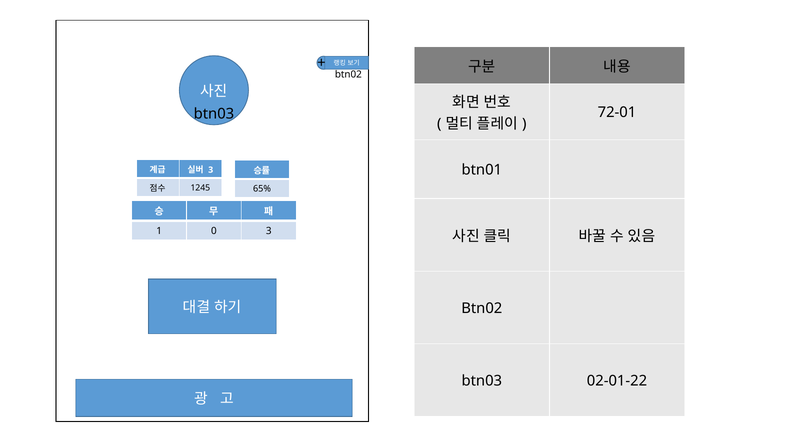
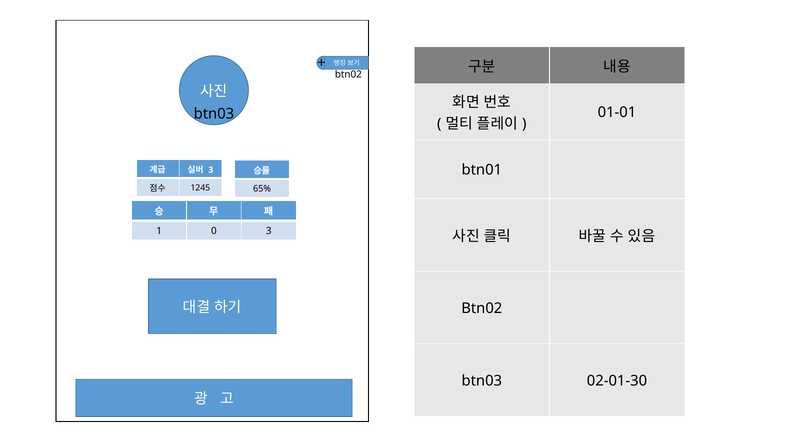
72-01: 72-01 -> 01-01 (617, 113)
02-01-22: 02-01-22 -> 02-01-30 (617, 381)
